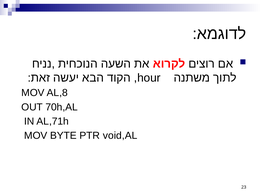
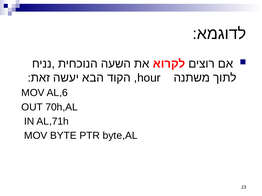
AL,8: AL,8 -> AL,6 (57, 93)
void,AL: void,AL -> byte,AL (120, 136)
